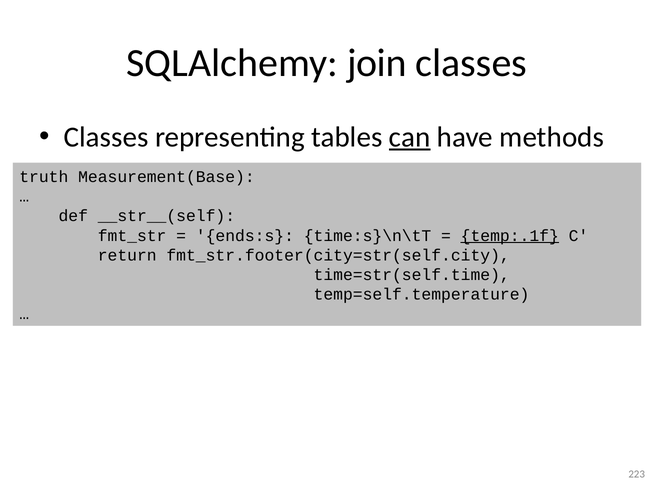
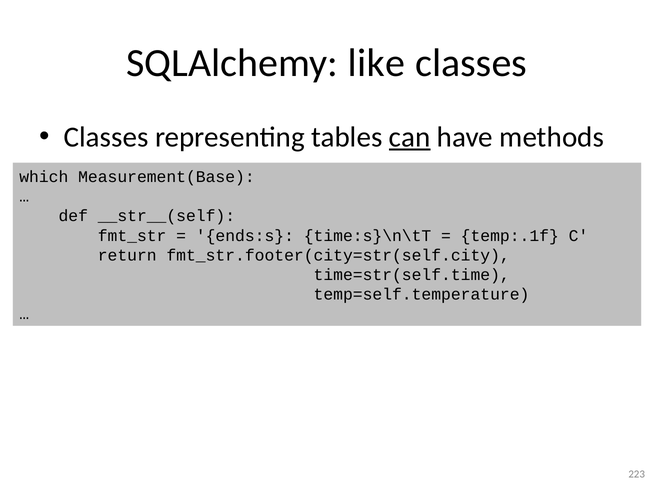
join: join -> like (376, 63)
truth: truth -> which (44, 177)
temp:.1f underline: present -> none (510, 236)
